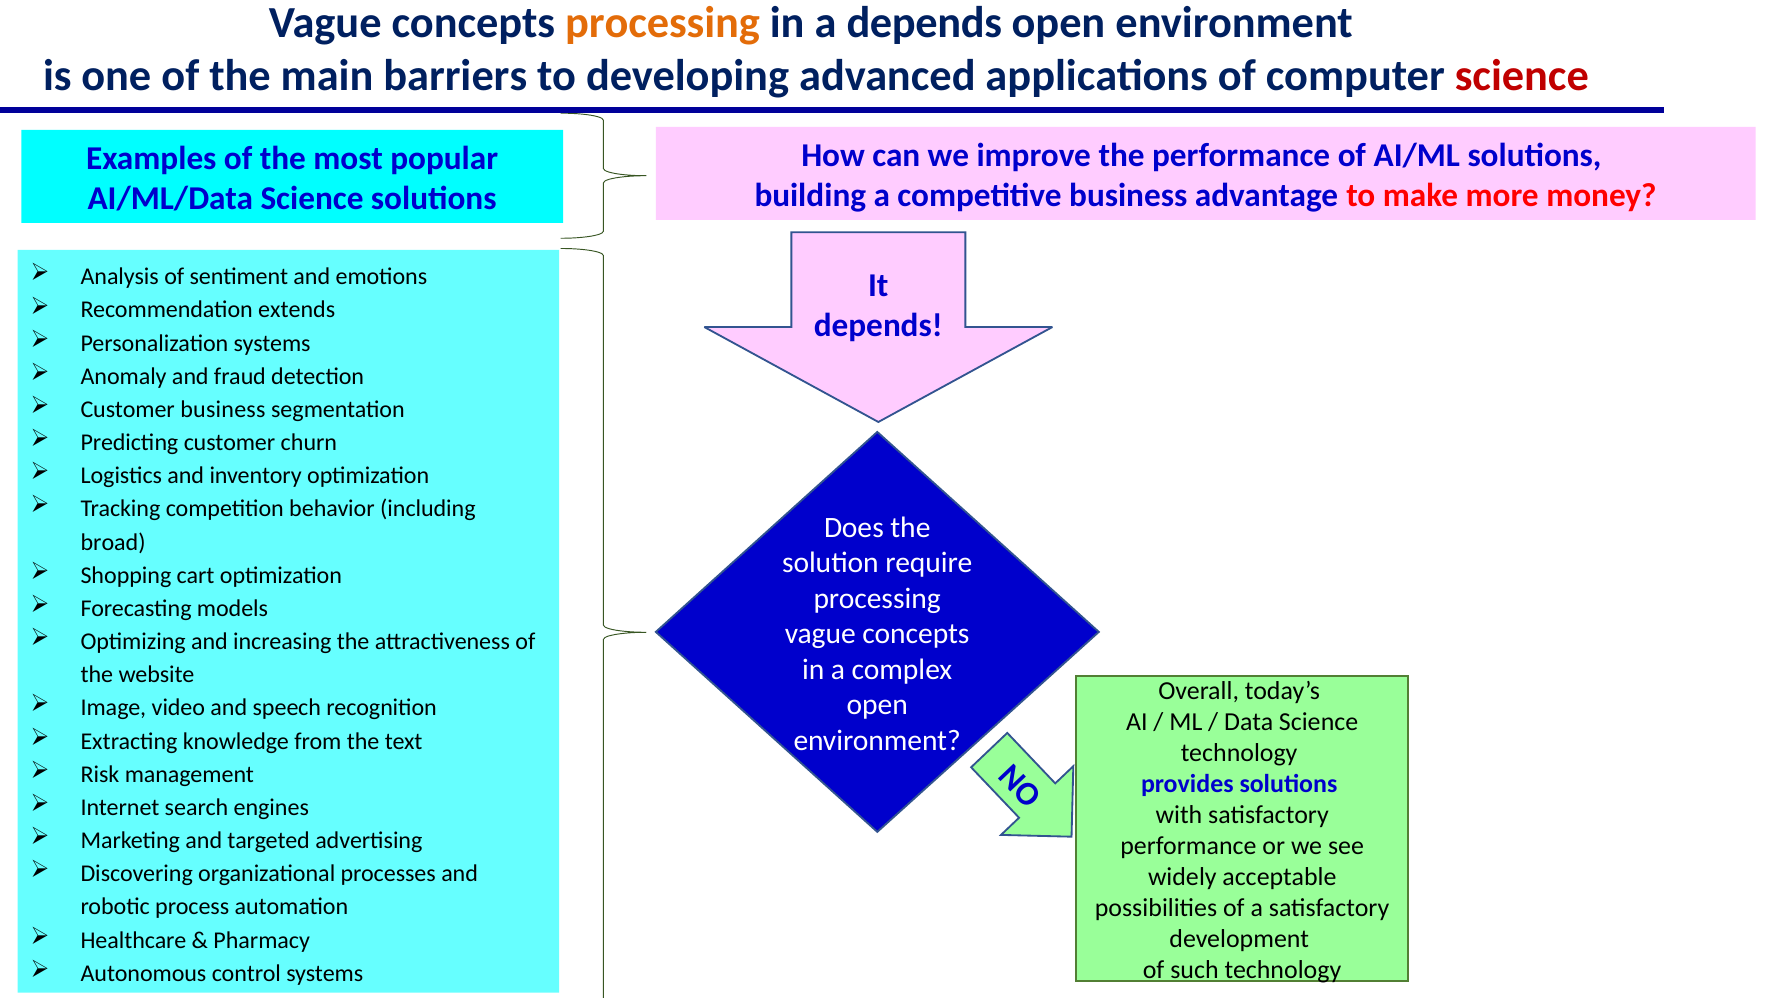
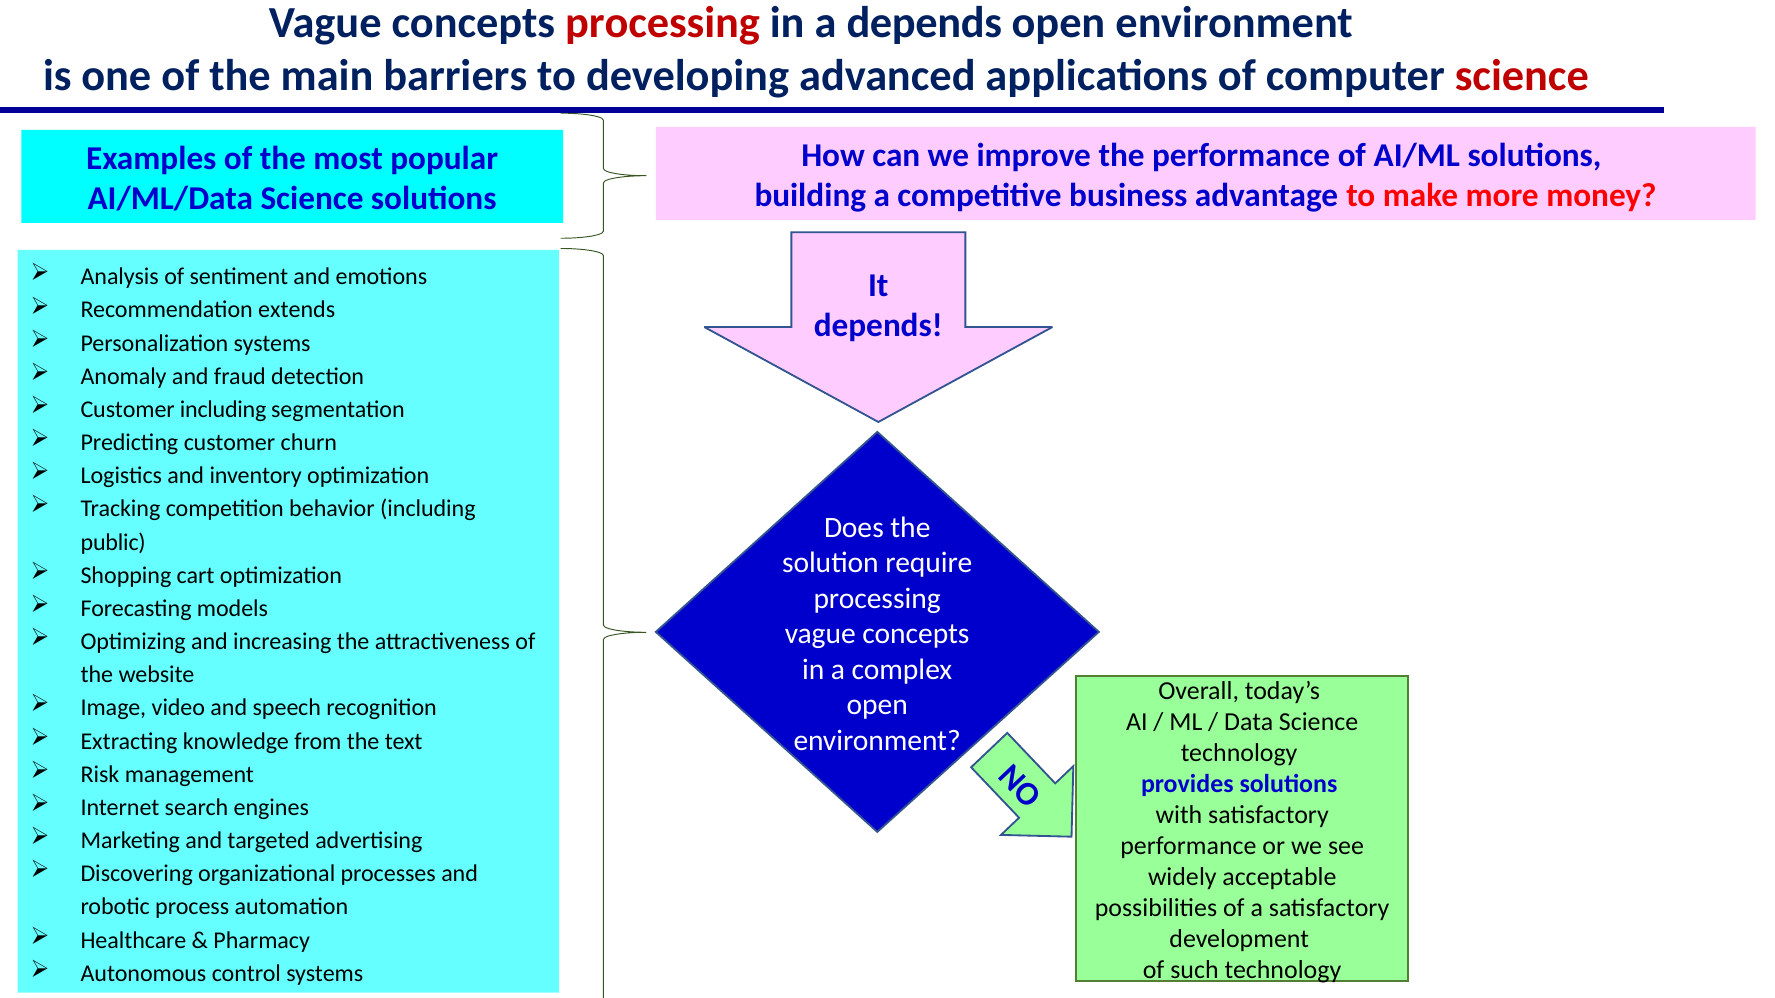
processing colour: orange -> red (663, 23)
Customer business: business -> including (223, 410)
broad: broad -> public (113, 542)
